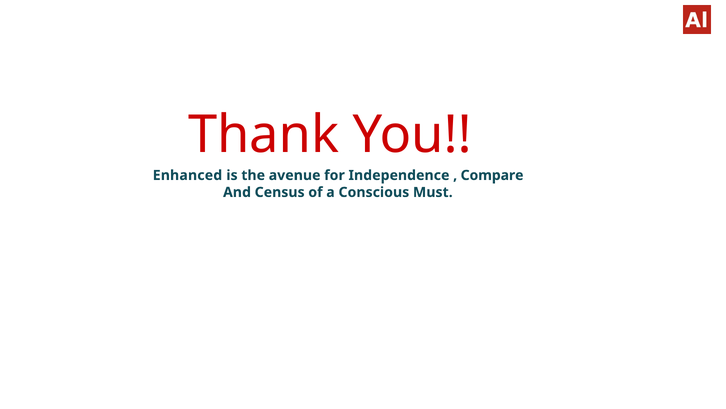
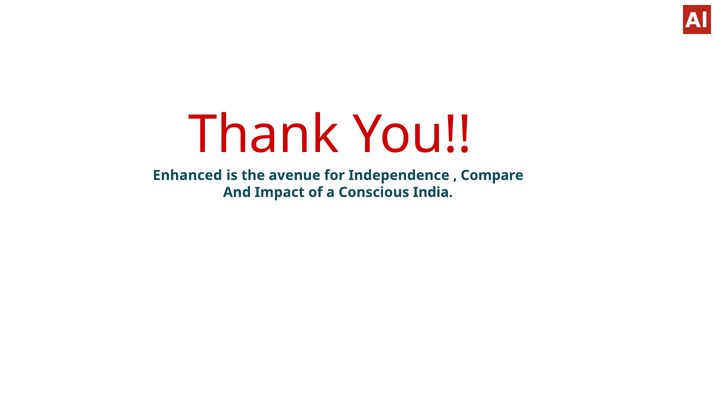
Census: Census -> Impact (280, 192)
Must: Must -> India (433, 192)
